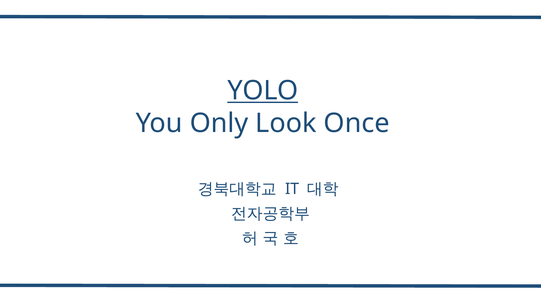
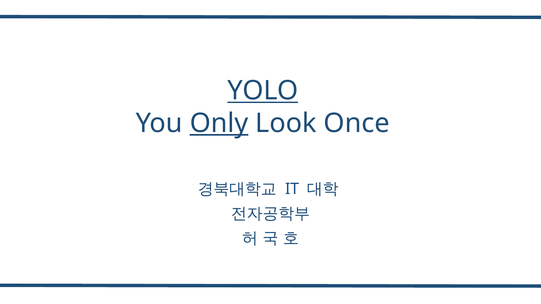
Only underline: none -> present (219, 123)
